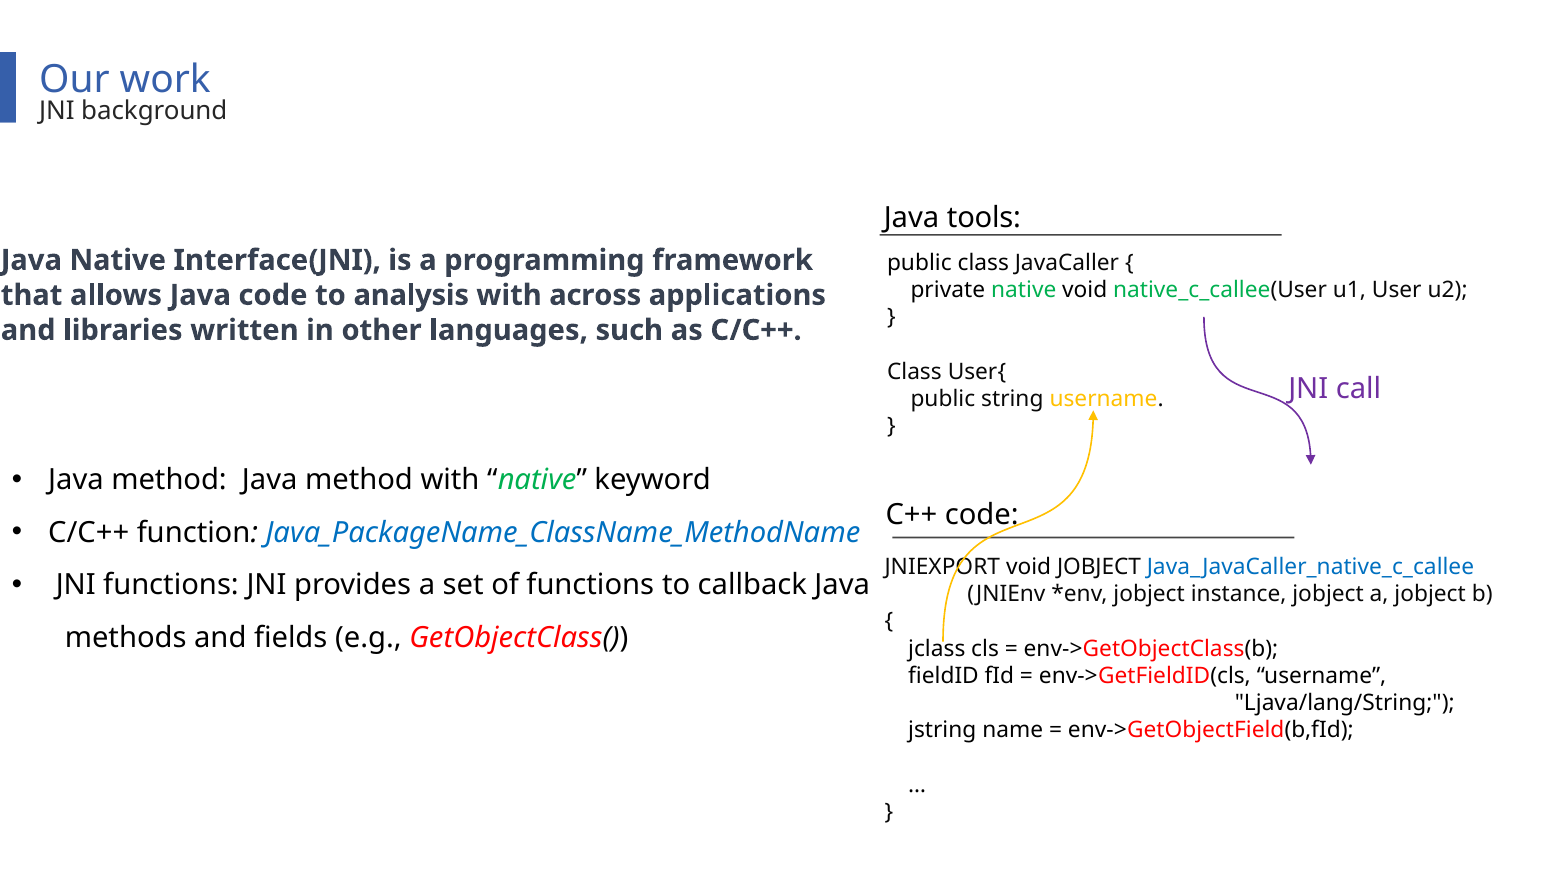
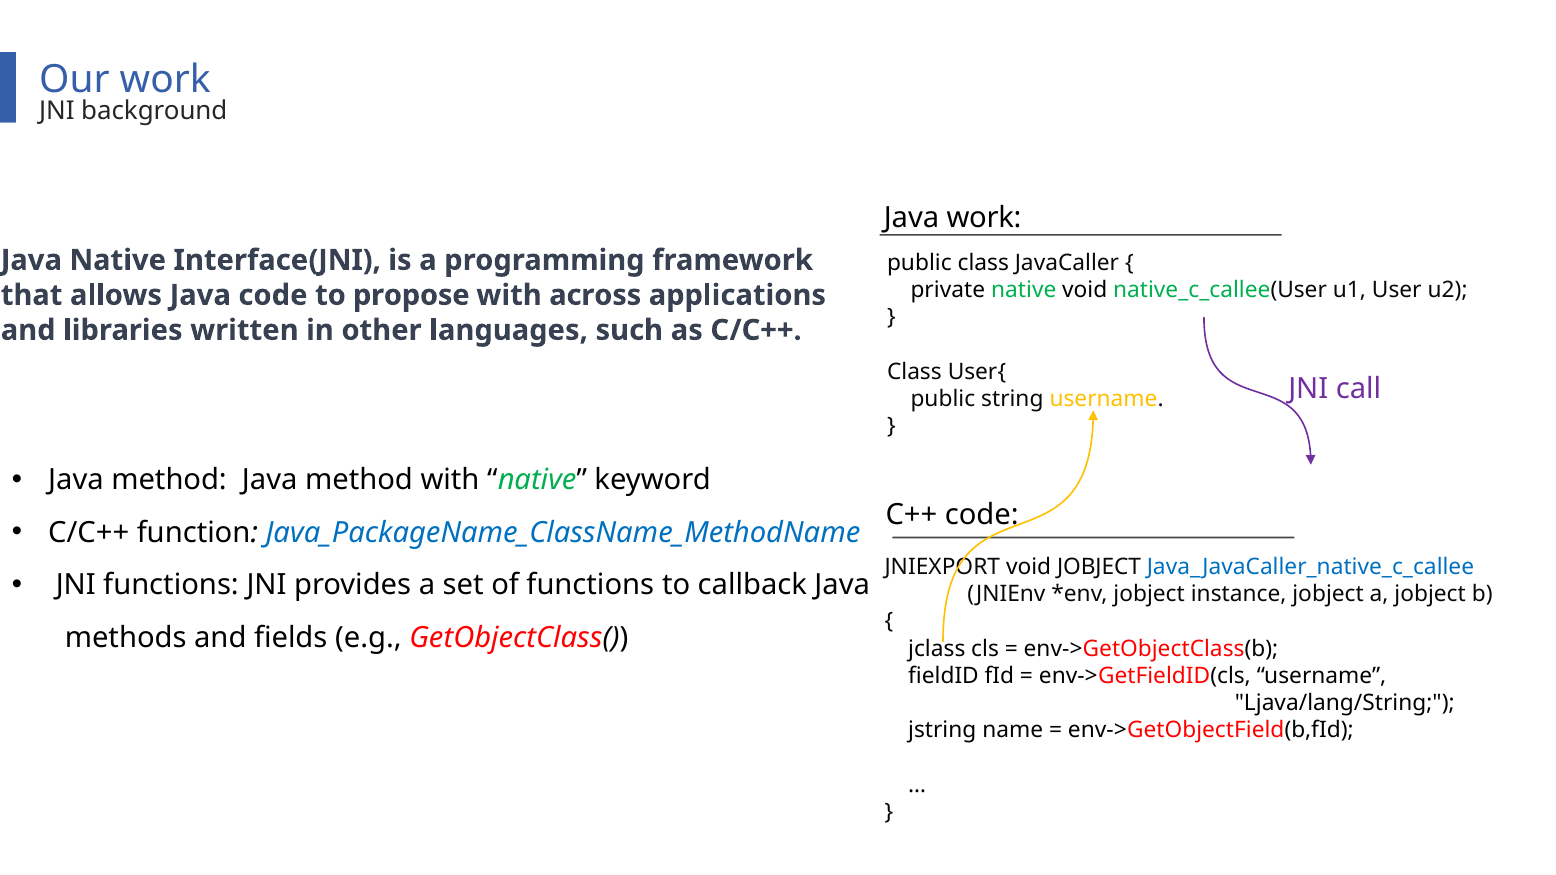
Java tools: tools -> work (984, 218)
analysis: analysis -> propose (411, 295)
